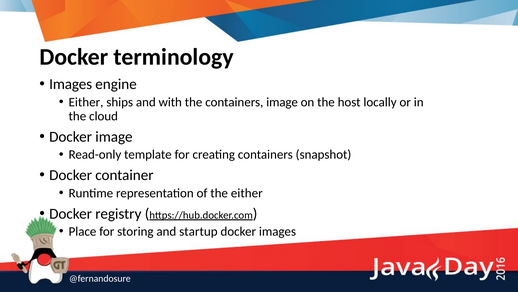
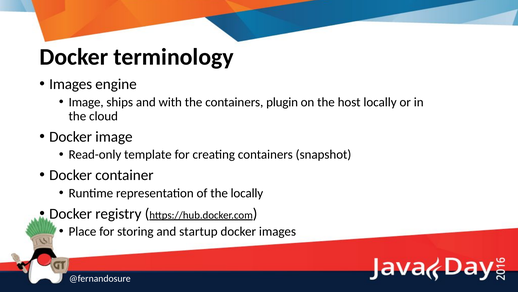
Either: Either -> Image (86, 102)
containers image: image -> plugin (282, 102)
the either: either -> locally (247, 193)
